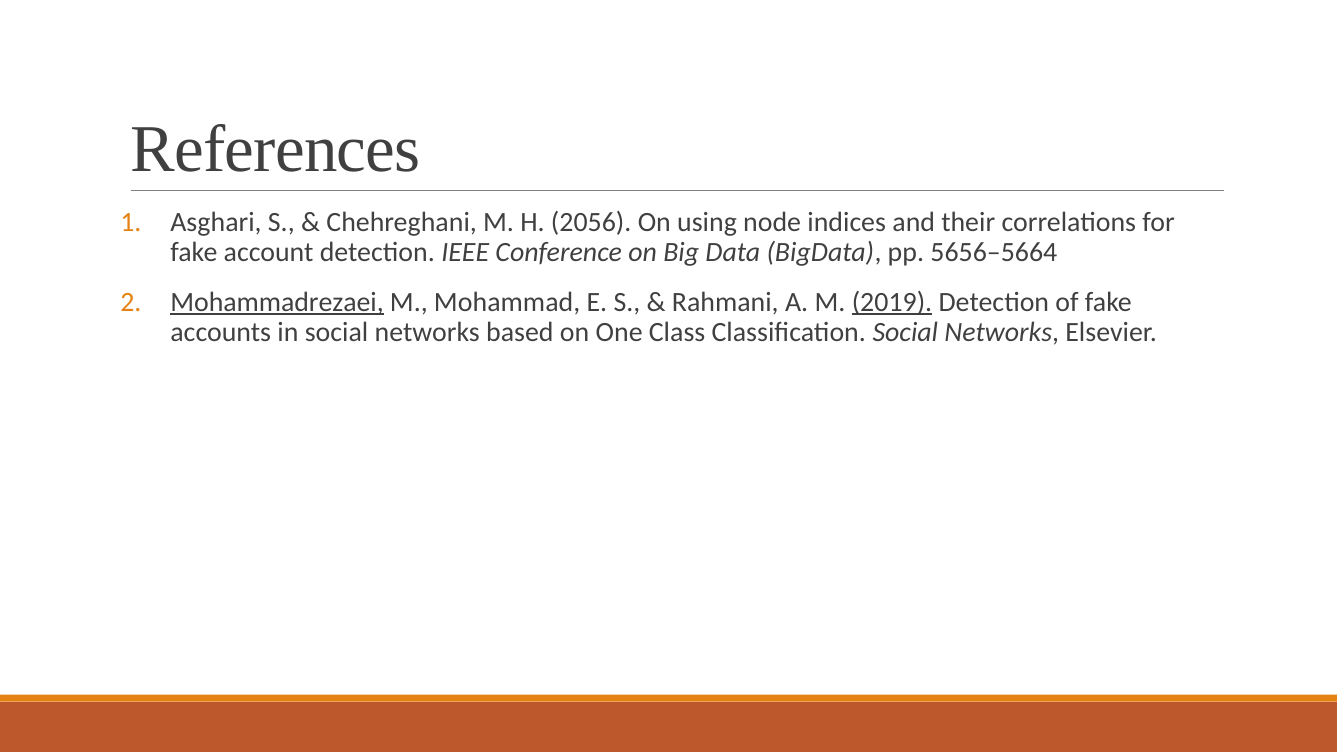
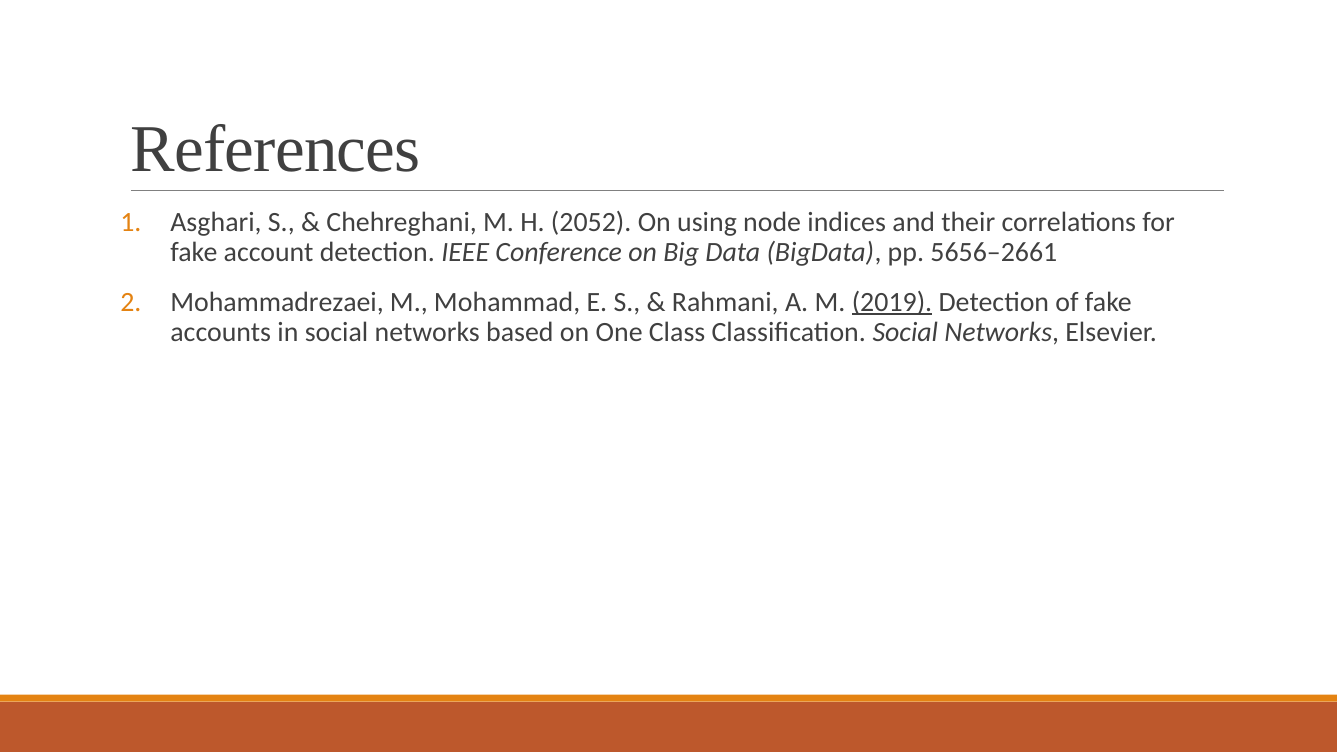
2056: 2056 -> 2052 (591, 222)
5656–5664: 5656–5664 -> 5656–2661 (994, 252)
Mohammadrezaei underline: present -> none (277, 302)
